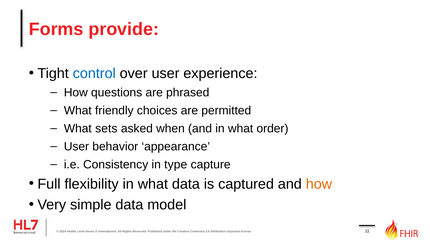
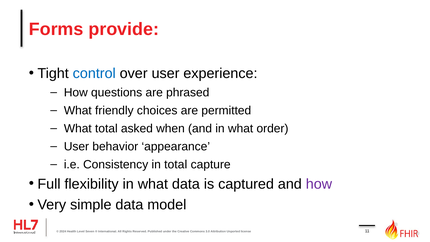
What sets: sets -> total (106, 128)
in type: type -> total (176, 164)
how colour: orange -> purple (319, 184)
